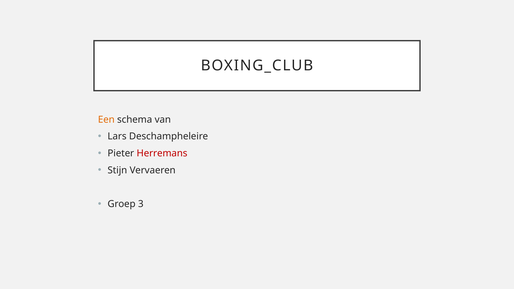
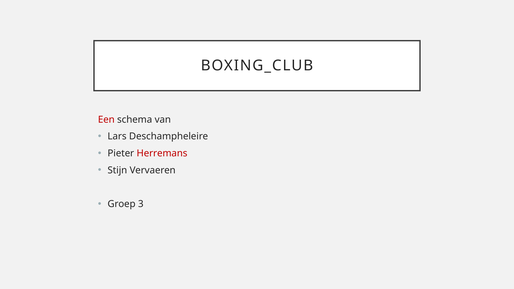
Een colour: orange -> red (106, 120)
